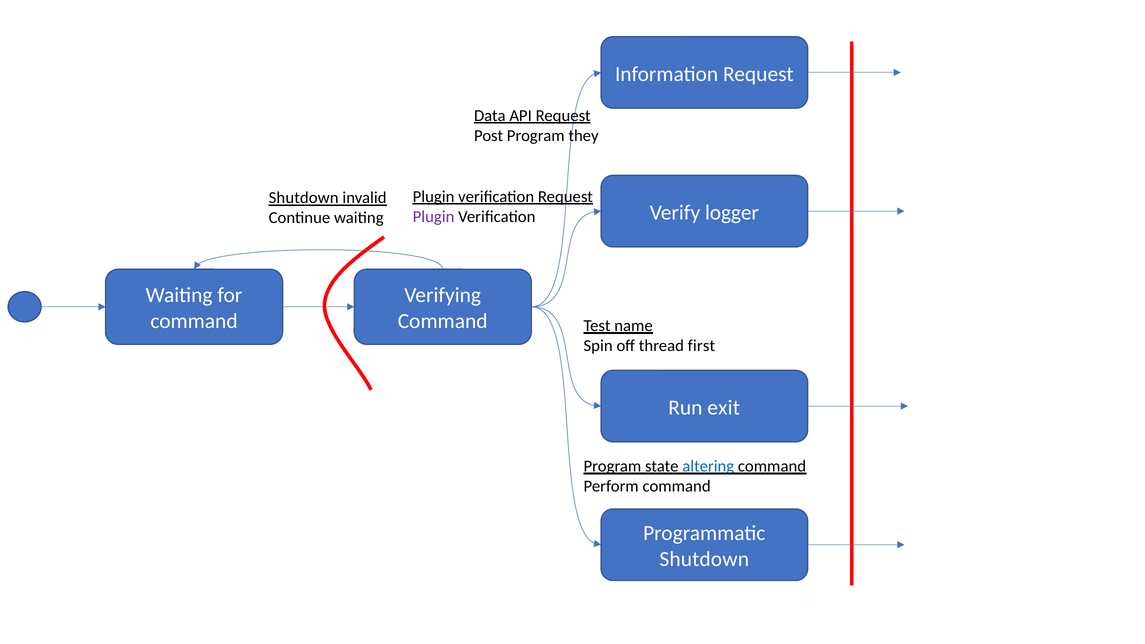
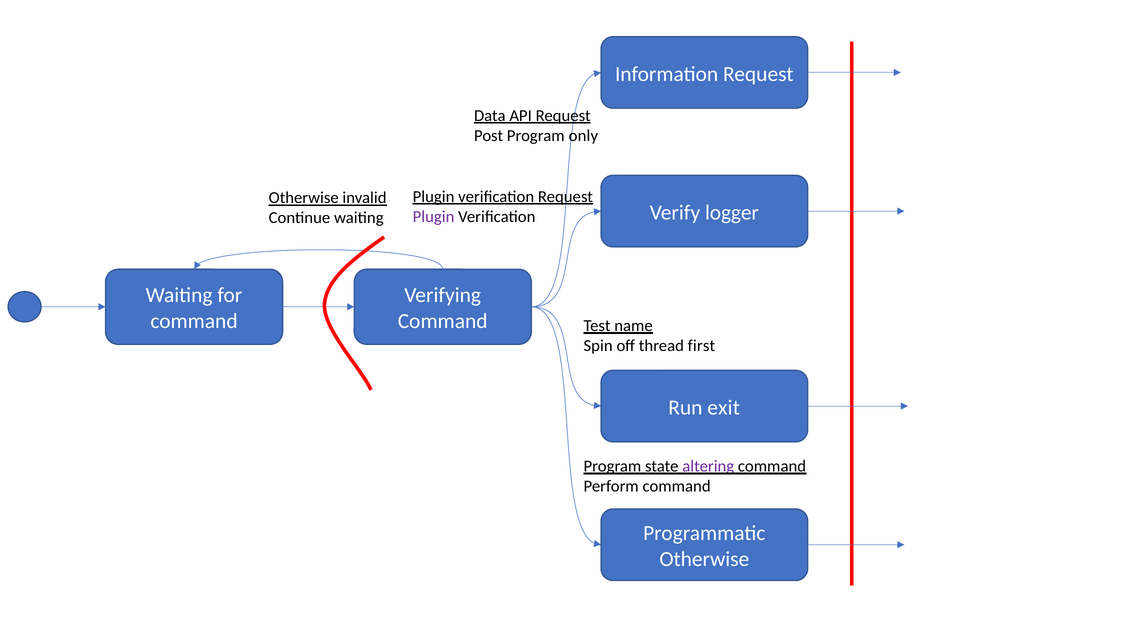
they: they -> only (583, 136)
Shutdown: Shutdown -> Otherwise (304, 198)
altering colour: blue -> purple (708, 466)
Shutdown: Shutdown -> Otherwise (704, 559)
